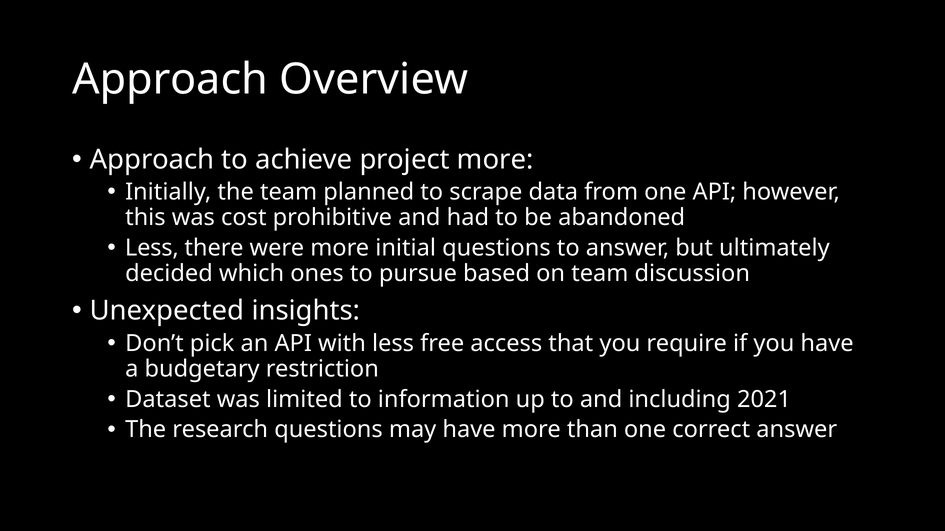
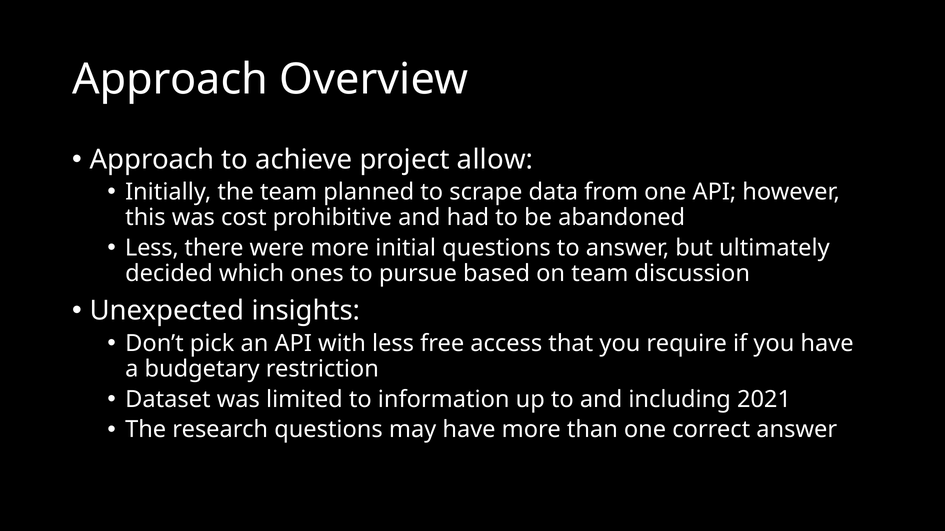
project more: more -> allow (495, 160)
